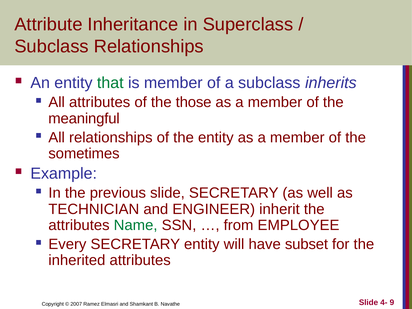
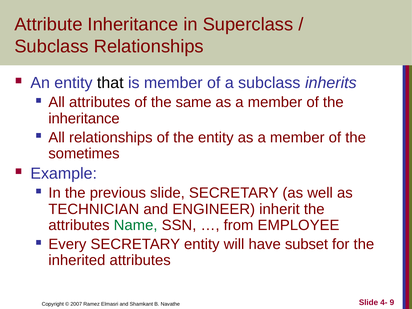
that colour: green -> black (110, 83)
those: those -> same (194, 102)
meaningful: meaningful -> inheritance (84, 118)
